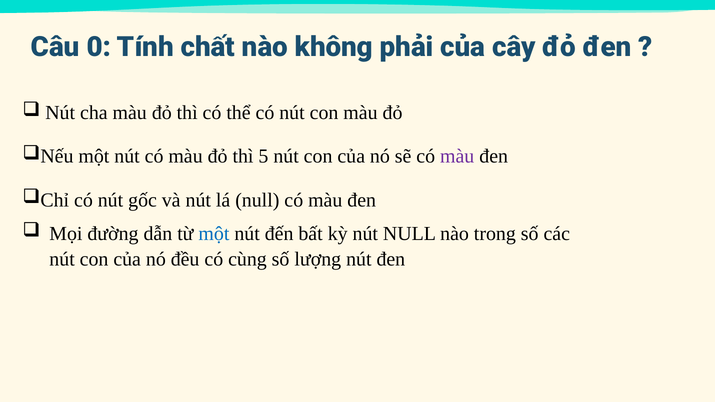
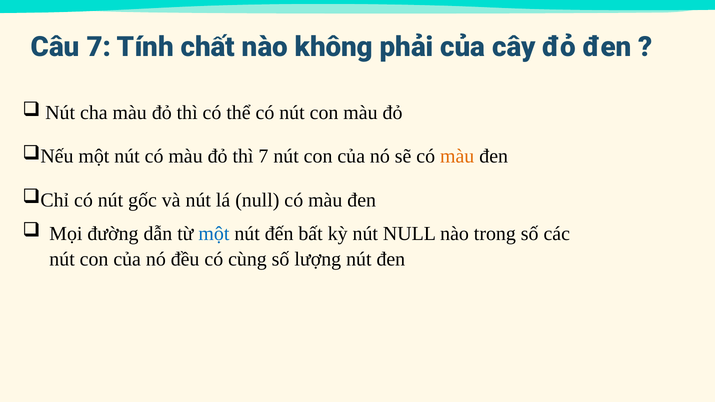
Câu 0: 0 -> 7 (99, 47)
thì 5: 5 -> 7 (263, 156)
màu colour: purple -> orange (457, 156)
